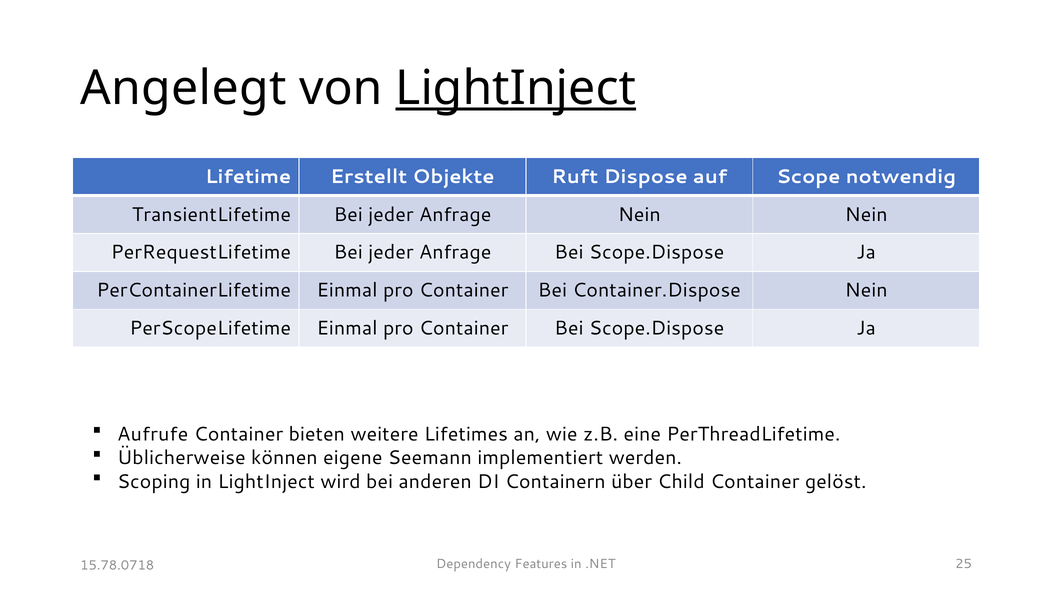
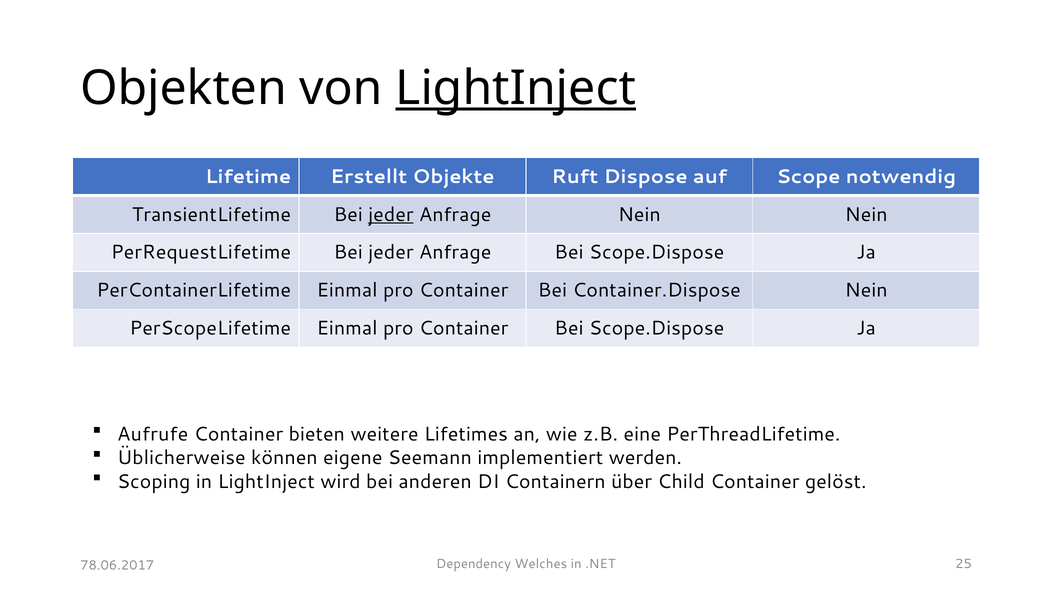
Angelegt: Angelegt -> Objekten (184, 88)
jeder underline: none -> present (391, 214)
Features: Features -> Welches (541, 564)
15.78.0718: 15.78.0718 -> 78.06.2017 (117, 565)
